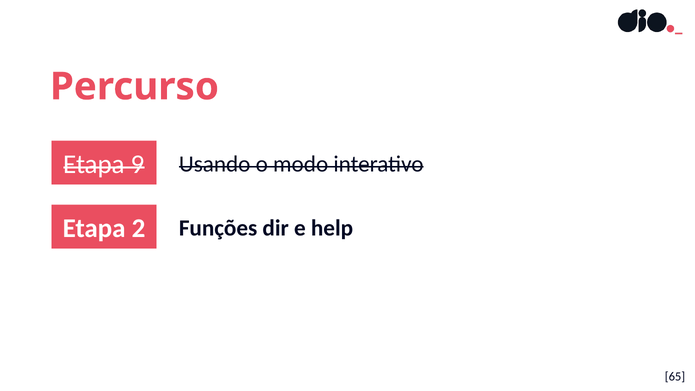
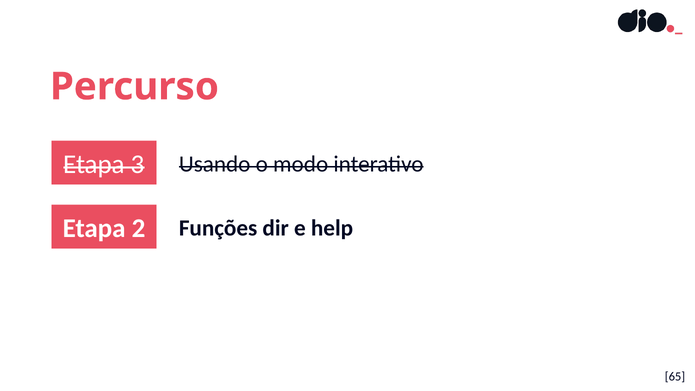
9: 9 -> 3 (138, 165)
